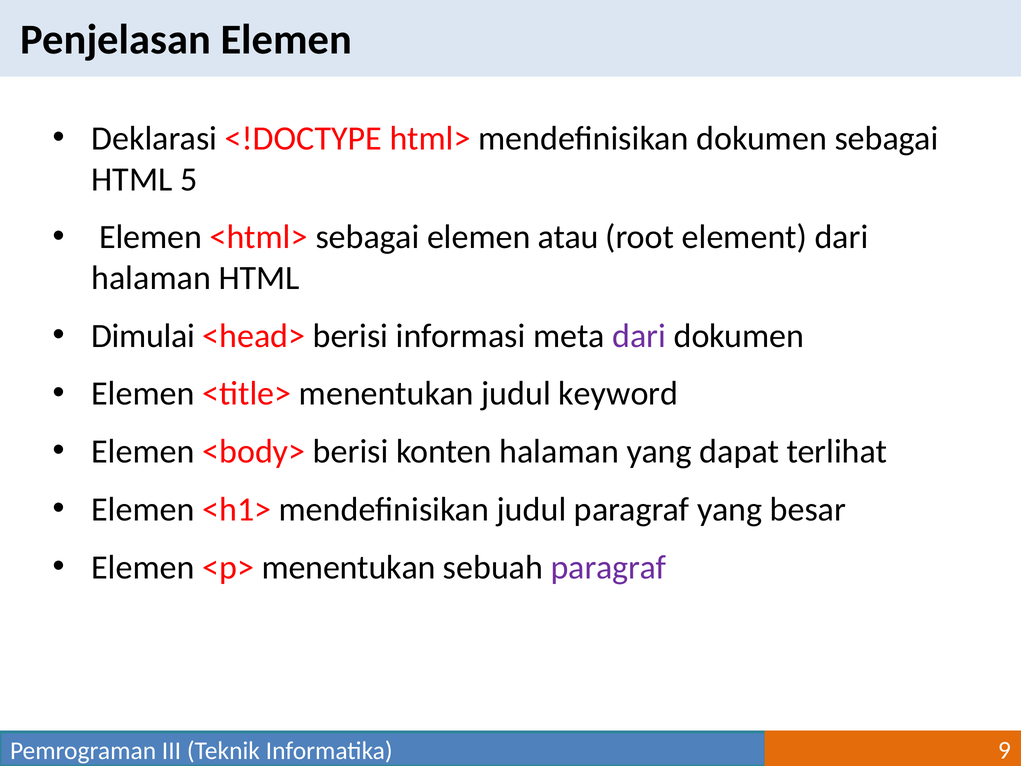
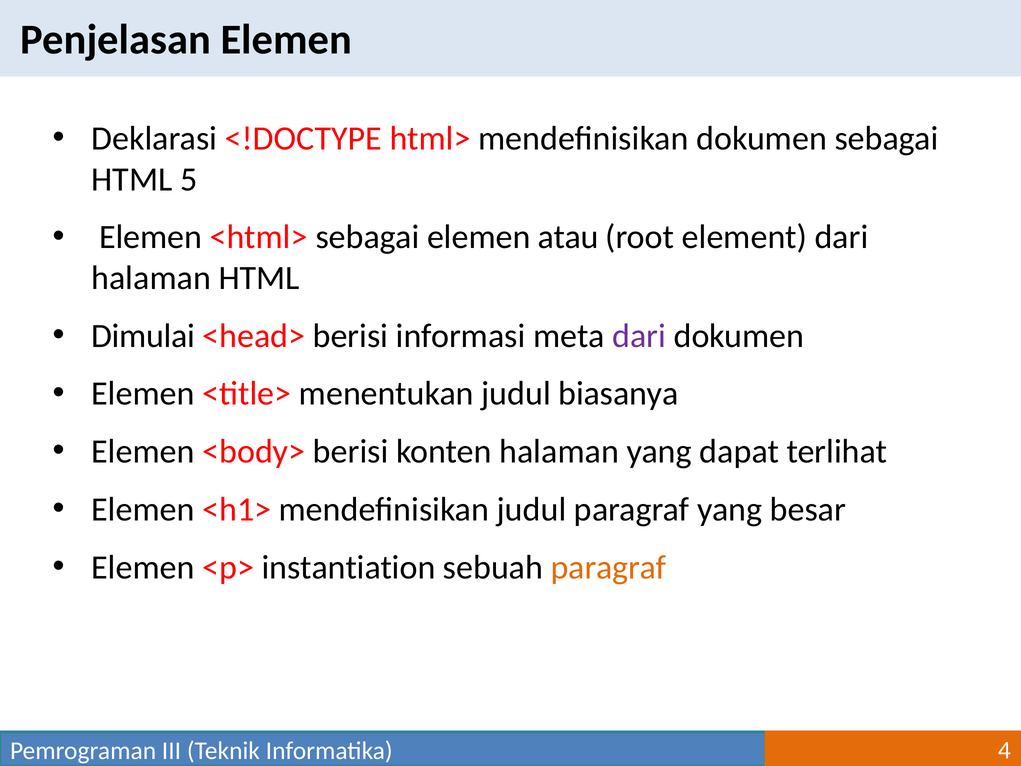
keyword: keyword -> biasanya (618, 394)
<p> menentukan: menentukan -> instantiation (349, 567)
paragraf colour: purple -> orange (609, 567)
9: 9 -> 4 (1004, 750)
